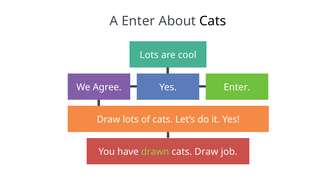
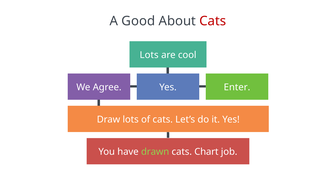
A Enter: Enter -> Good (138, 21)
Cats colour: black -> red (213, 21)
cats Draw: Draw -> Chart (206, 152)
